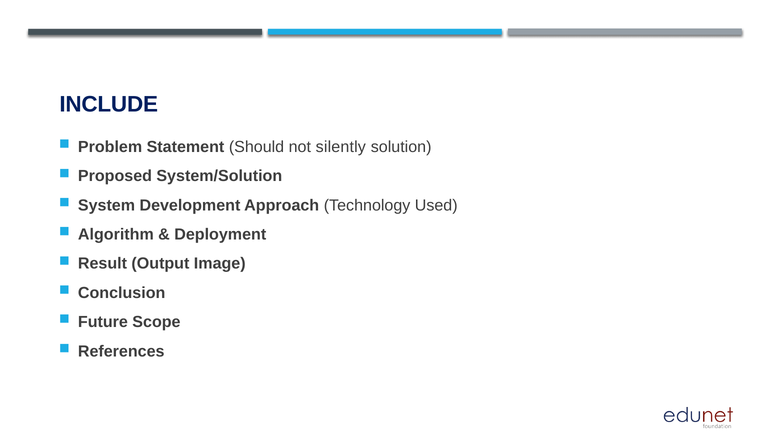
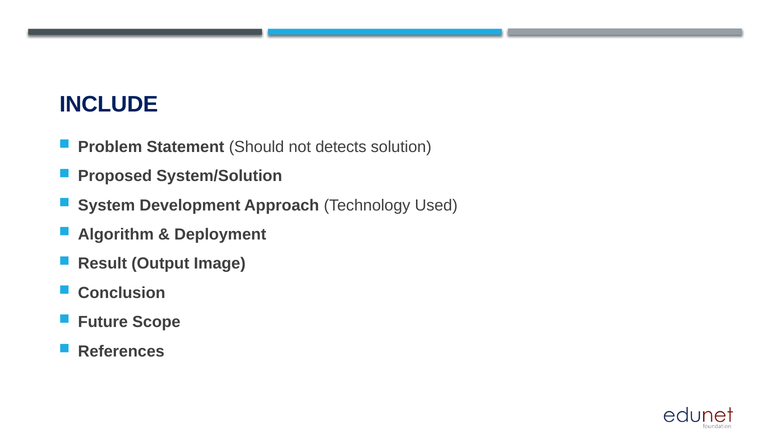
silently: silently -> detects (341, 147)
